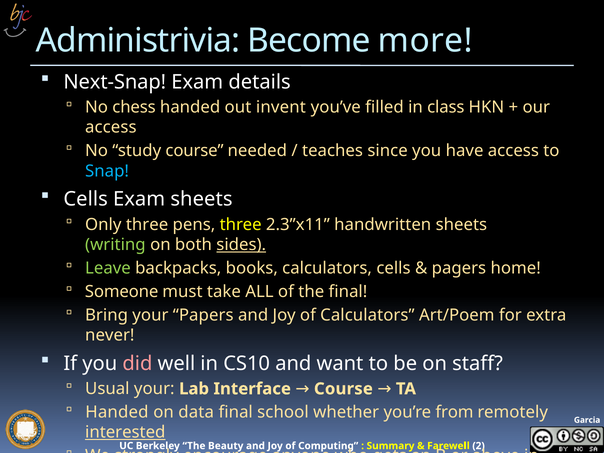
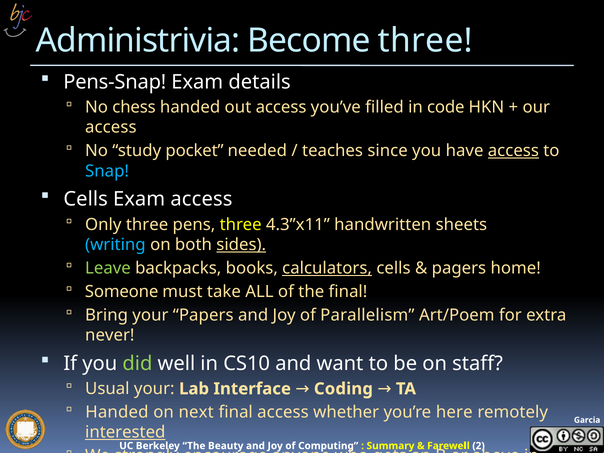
Become more: more -> three (425, 41)
Next-Snap: Next-Snap -> Pens-Snap (115, 82)
out invent: invent -> access (281, 107)
in class: class -> code (446, 107)
study course: course -> pocket (195, 151)
access underline: none -> present (513, 151)
Exam sheets: sheets -> access (201, 199)
2.3”x11: 2.3”x11 -> 4.3”x11 (298, 225)
writing colour: light green -> light blue (115, 245)
calculators underline: none -> present (327, 268)
of Calculators: Calculators -> Parallelism (367, 315)
did colour: pink -> light green (137, 364)
Course: Course -> Coding (343, 389)
data: data -> next (196, 412)
final school: school -> access (283, 412)
from: from -> here (454, 412)
